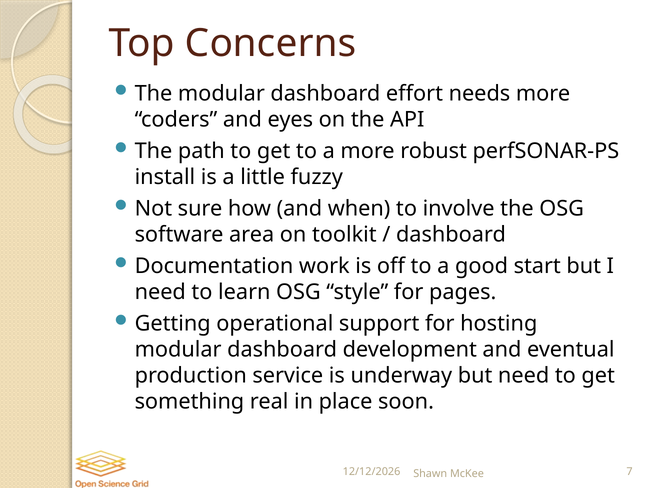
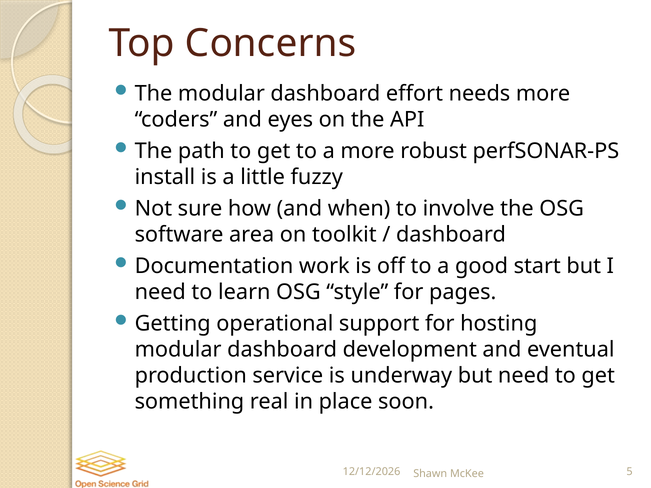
7: 7 -> 5 (630, 472)
